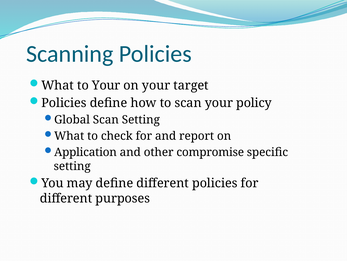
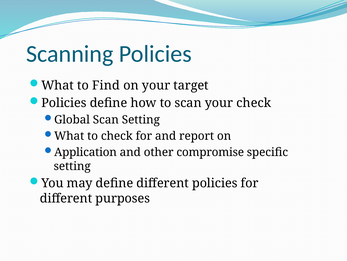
to Your: Your -> Find (106, 85)
your policy: policy -> check (254, 103)
